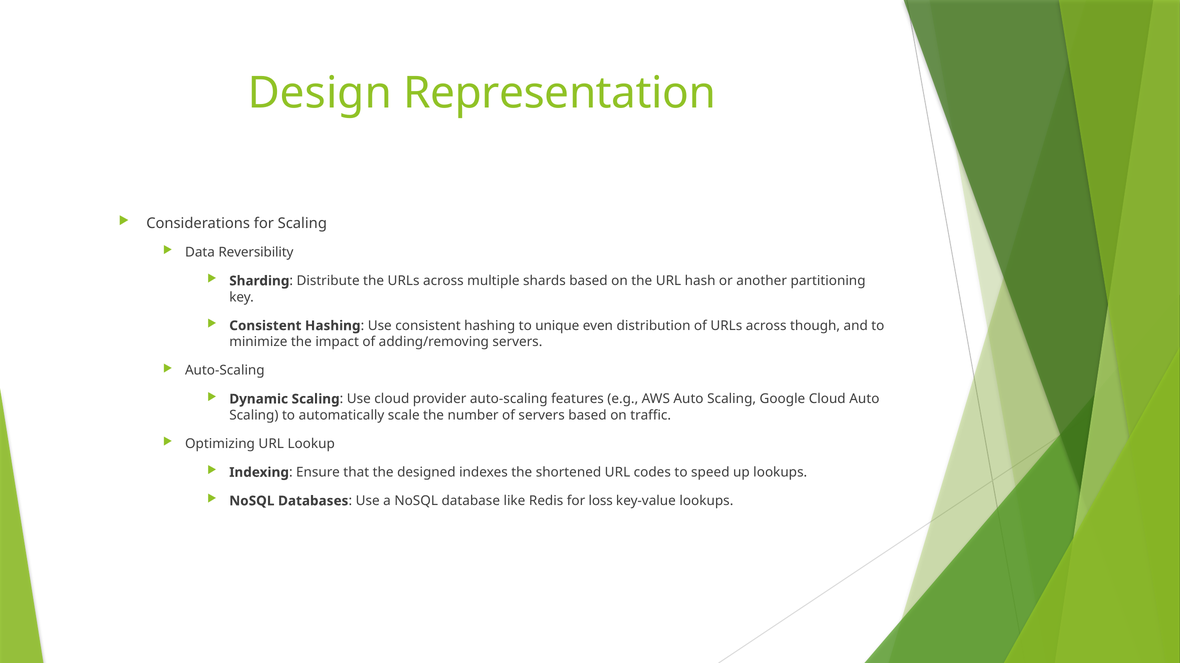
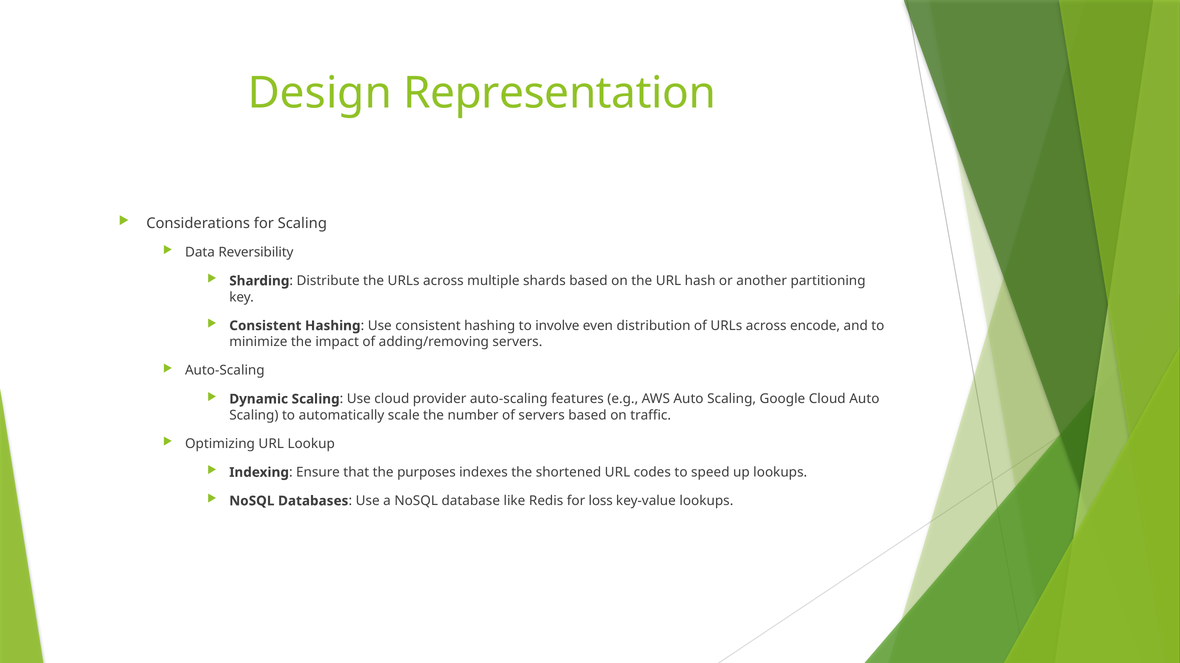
unique: unique -> involve (557, 326)
though: though -> encode (815, 326)
designed: designed -> purposes (426, 473)
